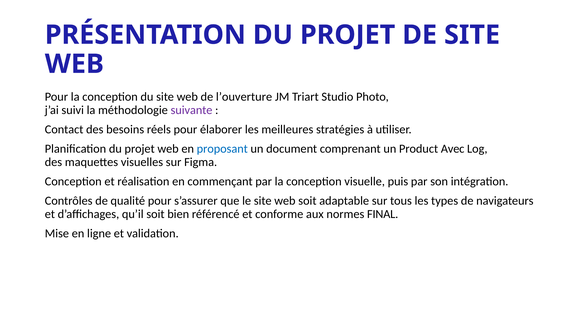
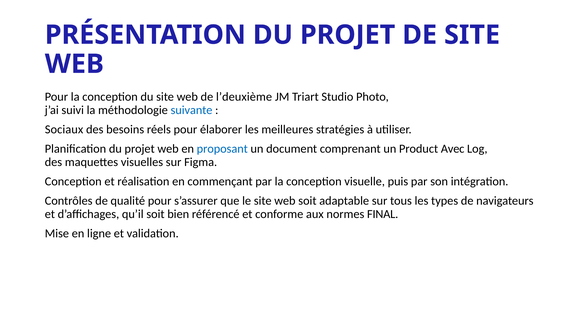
l’ouverture: l’ouverture -> l’deuxième (244, 97)
suivante colour: purple -> blue (192, 110)
Contact: Contact -> Sociaux (64, 129)
